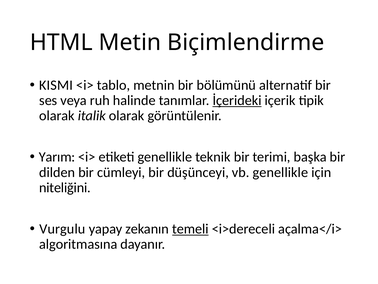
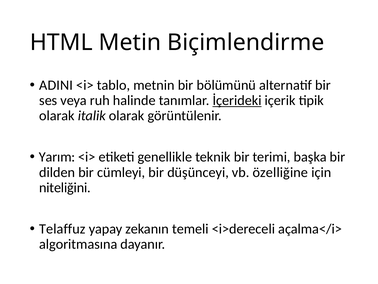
KISMI: KISMI -> ADINI (56, 85)
vb genellikle: genellikle -> özelliğine (280, 172)
Vurgulu: Vurgulu -> Telaffuz (62, 229)
temeli underline: present -> none (190, 229)
